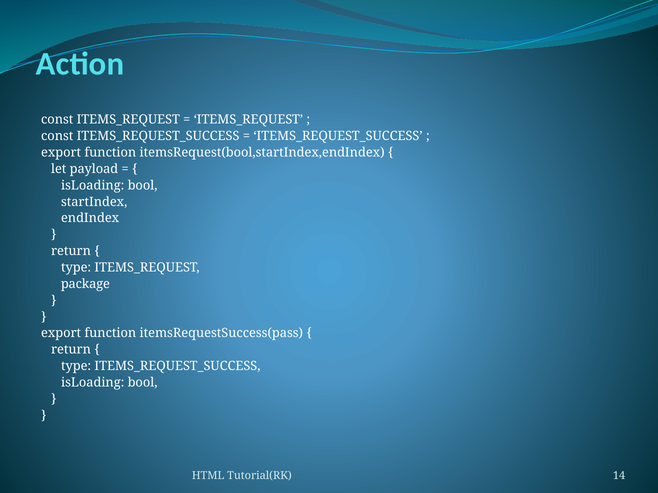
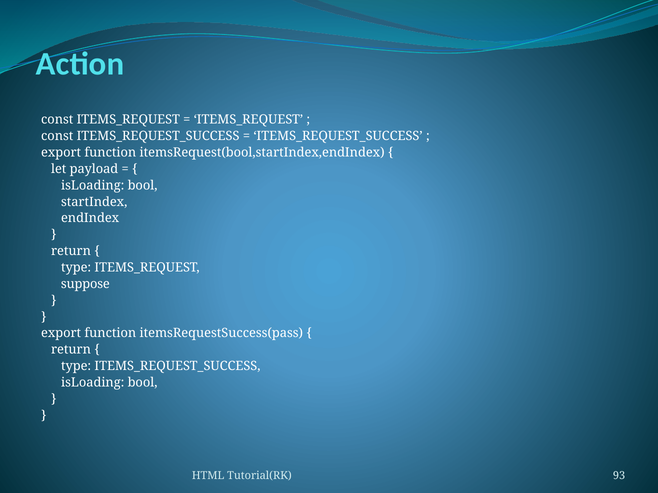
package: package -> suppose (85, 284)
14: 14 -> 93 (619, 476)
